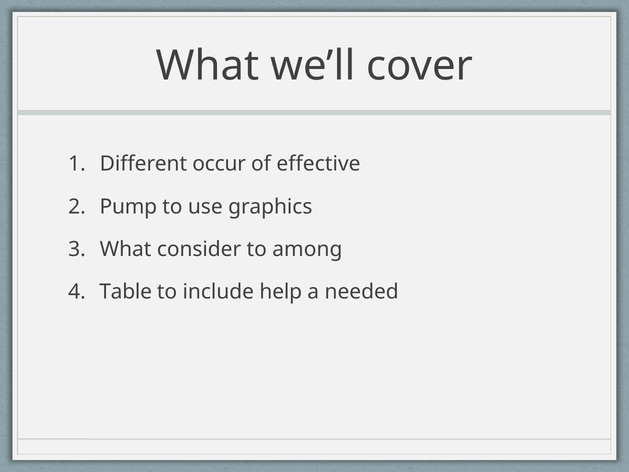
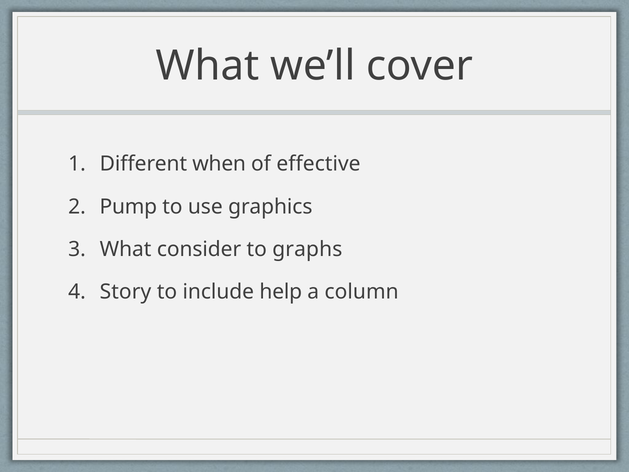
occur: occur -> when (219, 164)
among: among -> graphs (307, 249)
Table: Table -> Story (125, 292)
needed: needed -> column (362, 292)
